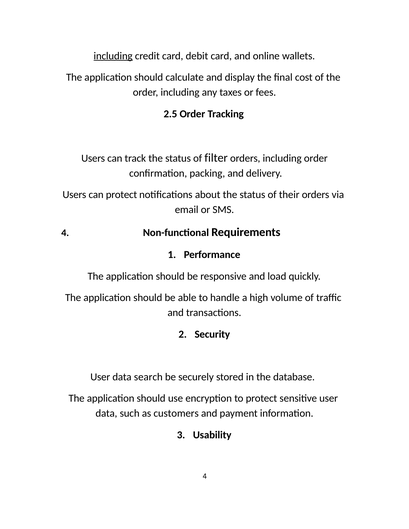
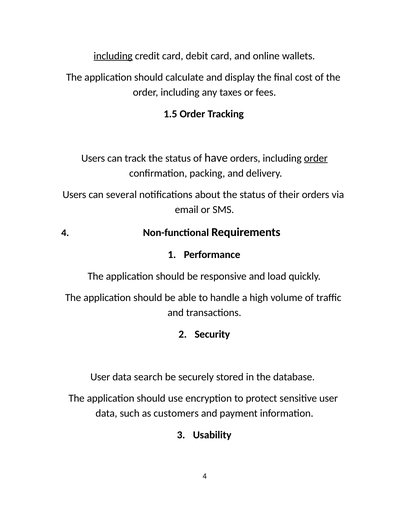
2.5: 2.5 -> 1.5 (170, 114)
filter: filter -> have (216, 158)
order underline: none -> present (316, 158)
can protect: protect -> several (121, 195)
